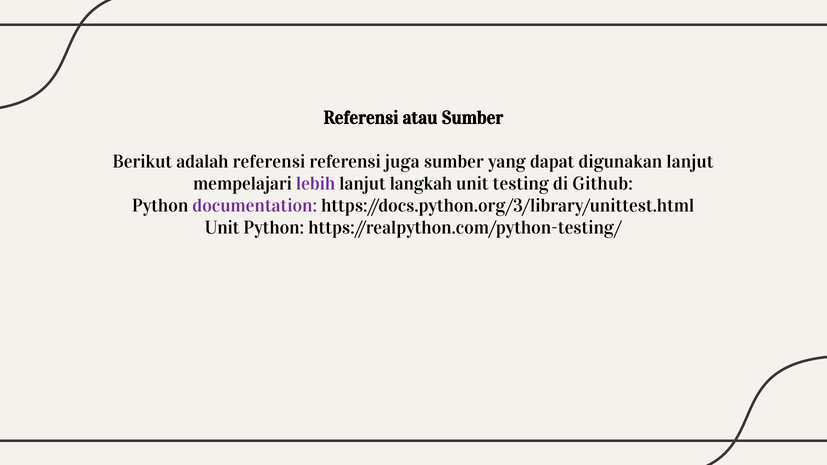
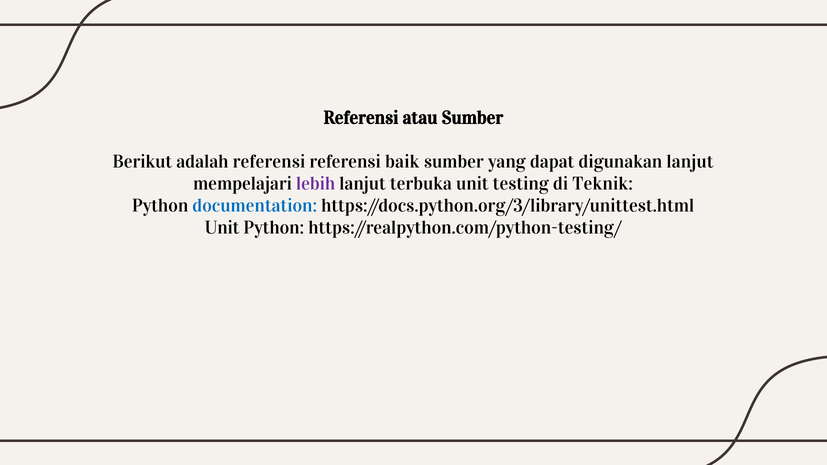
juga: juga -> baik (402, 162)
langkah: langkah -> terbuka (421, 184)
Github: Github -> Teknik (603, 184)
documentation colour: purple -> blue (255, 206)
